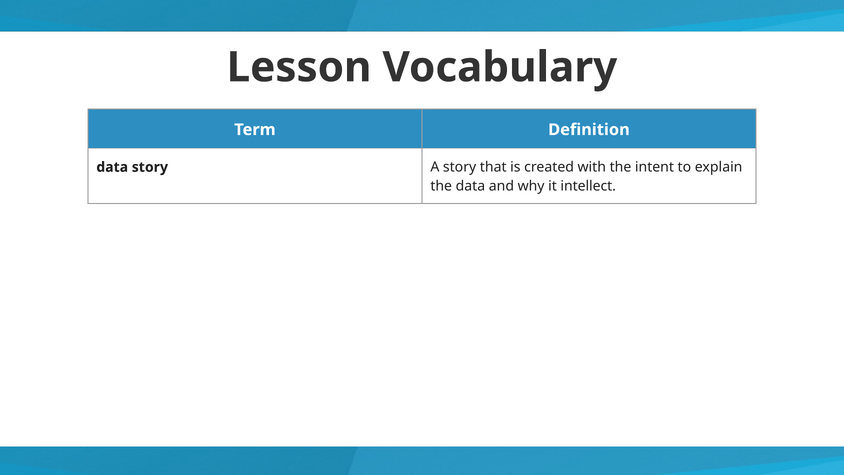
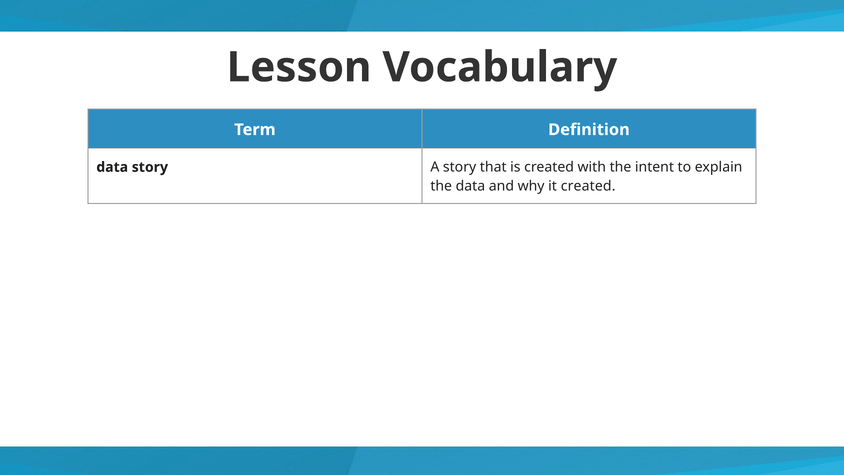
it intellect: intellect -> created (588, 186)
